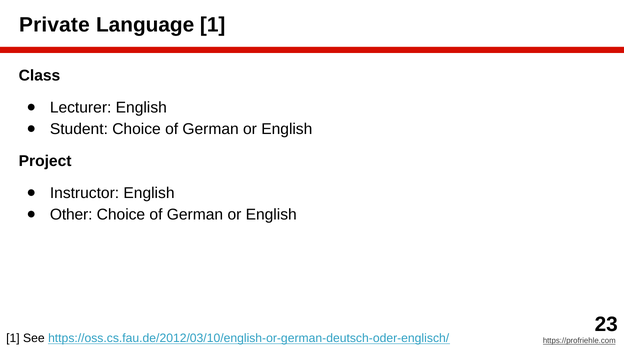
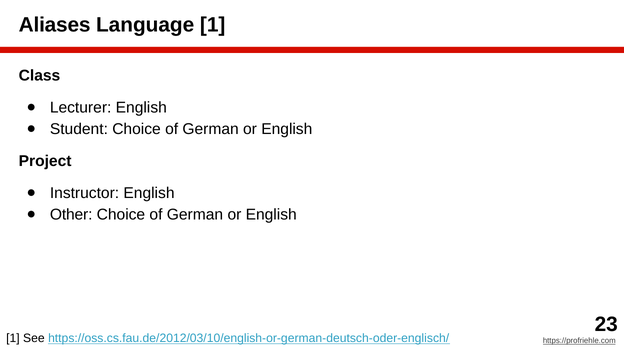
Private: Private -> Aliases (55, 25)
